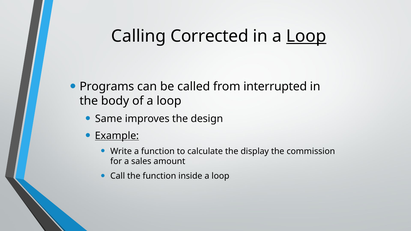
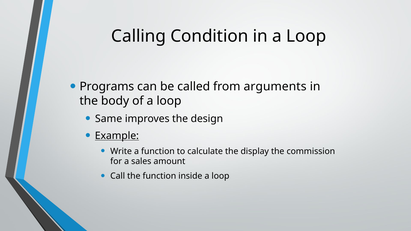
Corrected: Corrected -> Condition (209, 36)
Loop underline: present -> none (306, 36)
interrupted: interrupted -> arguments (275, 87)
